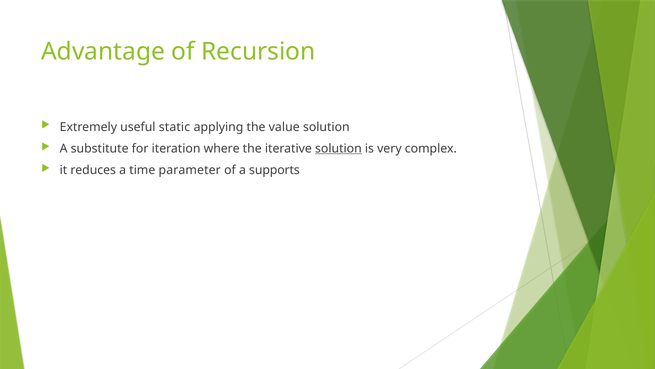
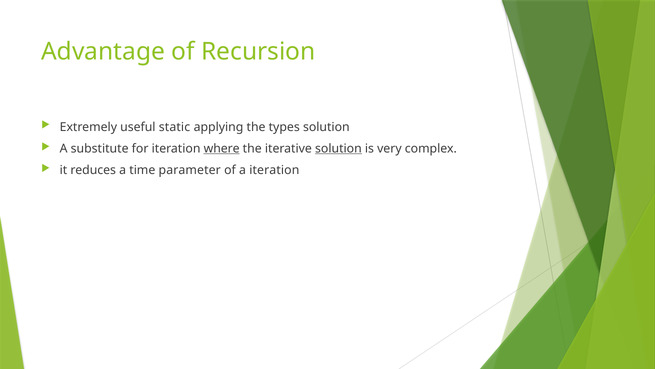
value: value -> types (284, 127)
where underline: none -> present (222, 148)
a supports: supports -> iteration (274, 170)
